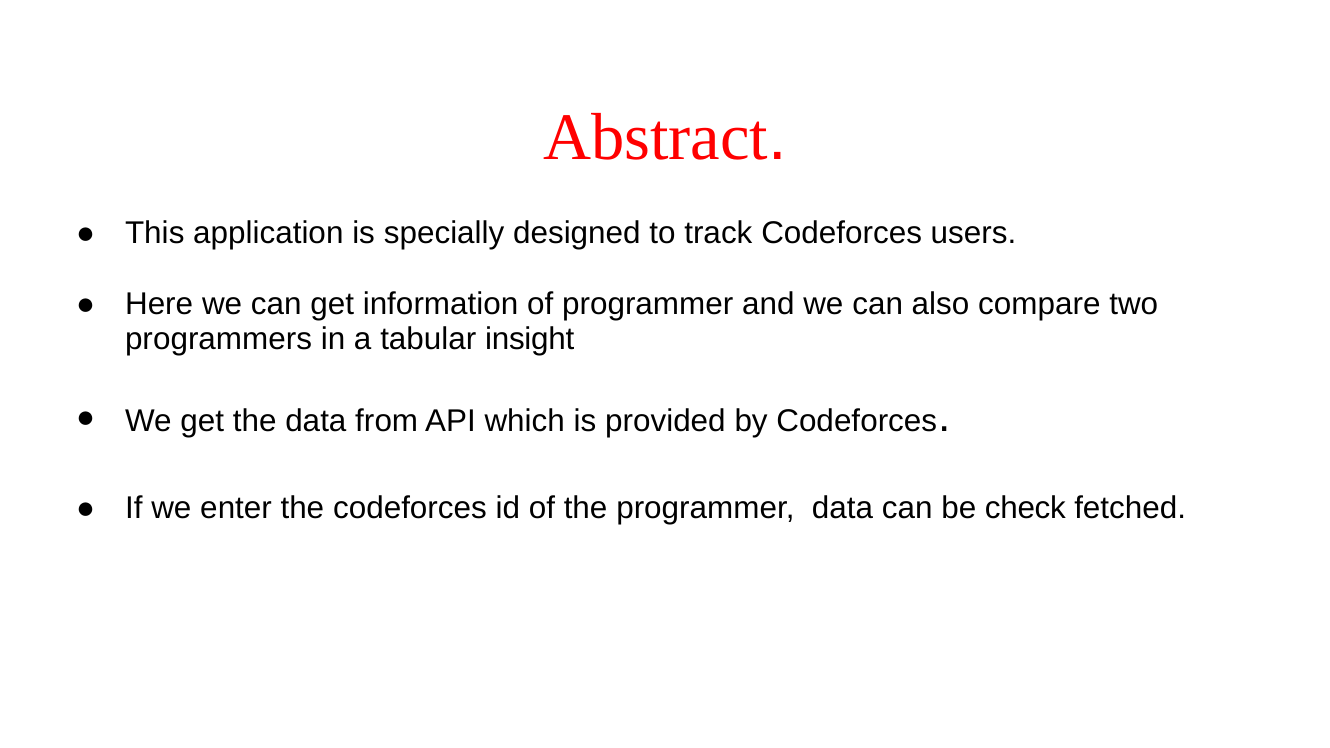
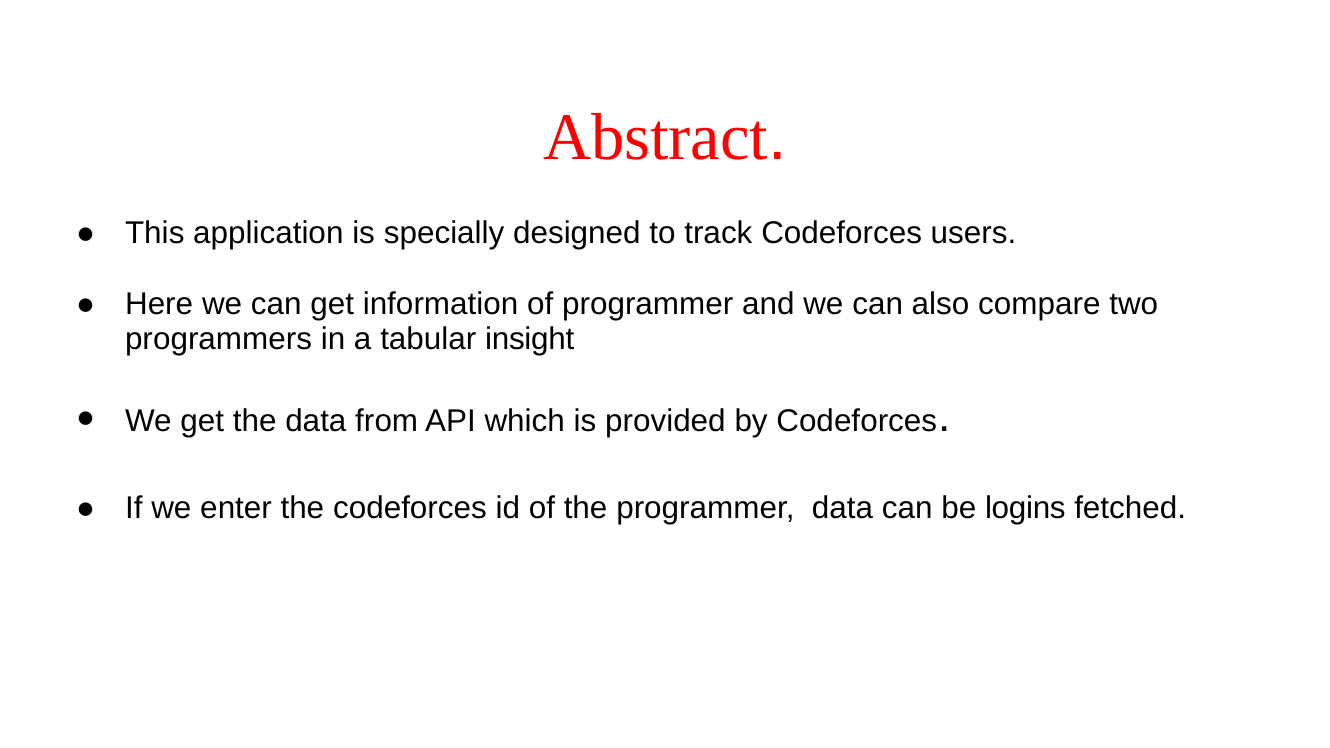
check: check -> logins (1025, 509)
